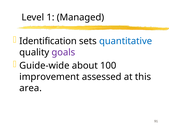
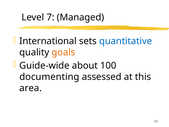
1: 1 -> 7 (50, 17)
Identification: Identification -> International (48, 41)
goals colour: purple -> orange (63, 52)
improvement: improvement -> documenting (49, 77)
